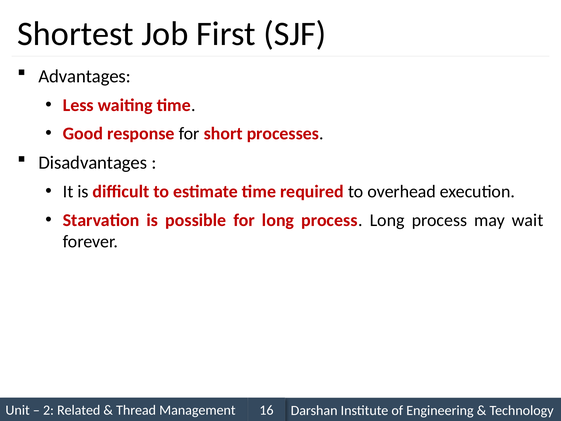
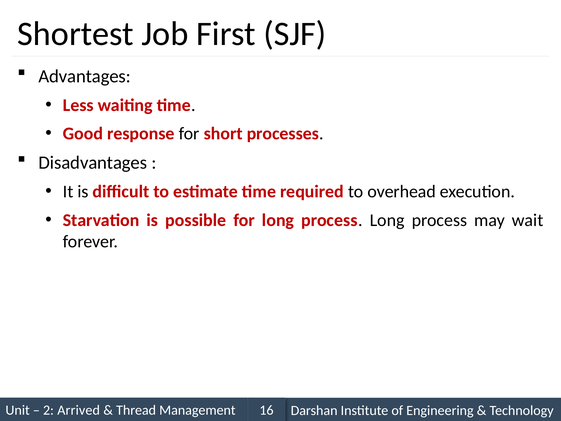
Related: Related -> Arrived (79, 410)
